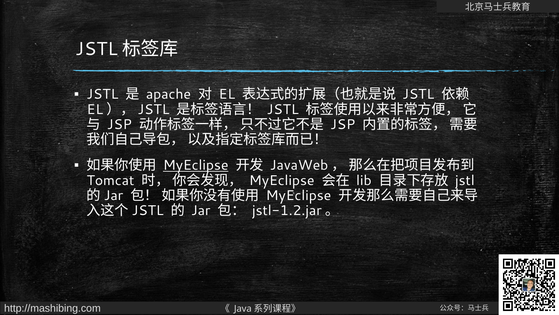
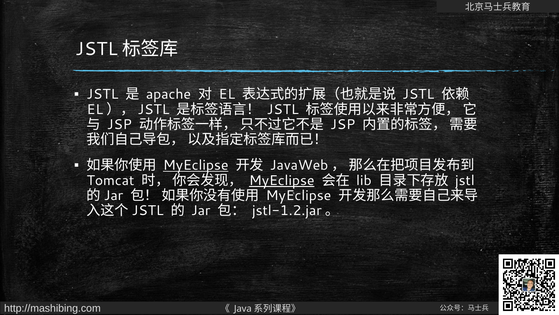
MyEclipse underline: none -> present (282, 180)
